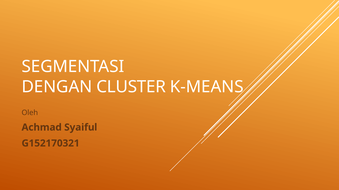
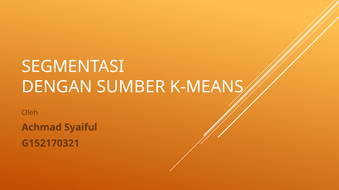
CLUSTER: CLUSTER -> SUMBER (131, 87)
